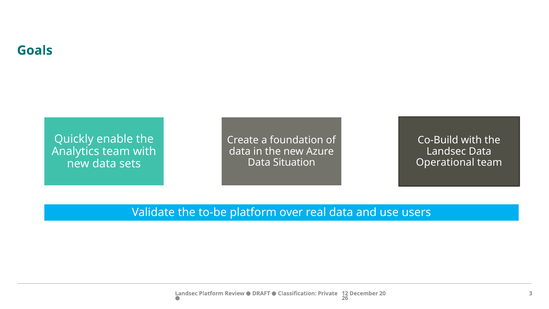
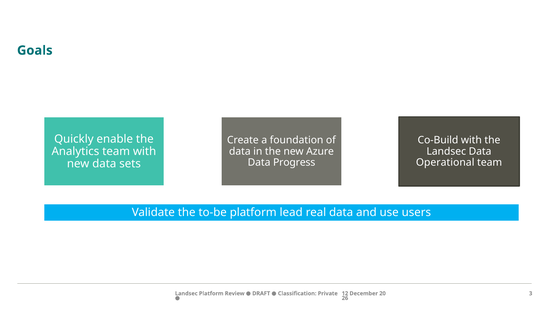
Situation: Situation -> Progress (294, 162)
over: over -> lead (291, 212)
